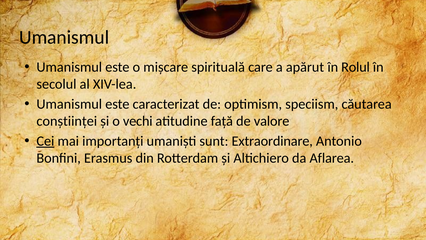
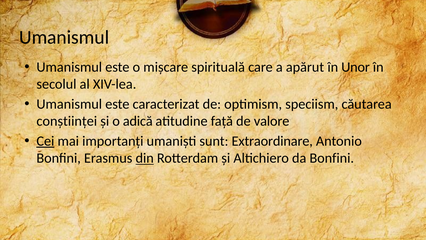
Rolul: Rolul -> Unor (356, 67)
vechi: vechi -> adică (138, 121)
din underline: none -> present (145, 158)
da Aflarea: Aflarea -> Bonfini (332, 158)
